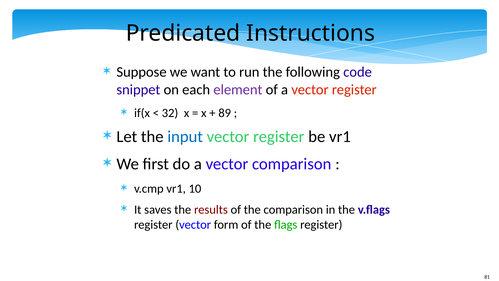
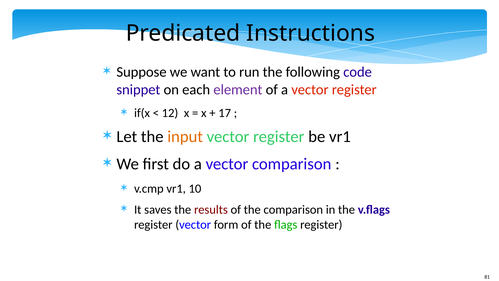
32: 32 -> 12 (170, 113)
89: 89 -> 17 (225, 113)
input colour: blue -> orange (185, 137)
